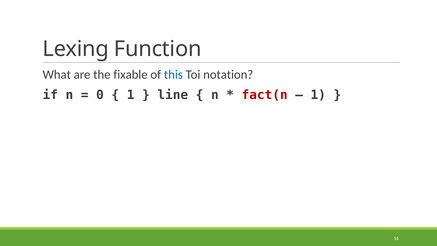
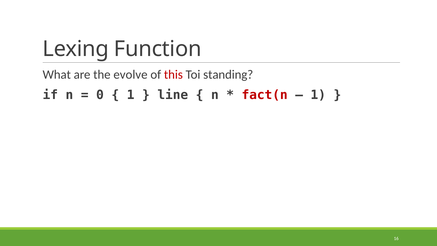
fixable: fixable -> evolve (130, 75)
this colour: blue -> red (173, 75)
notation: notation -> standing (228, 75)
